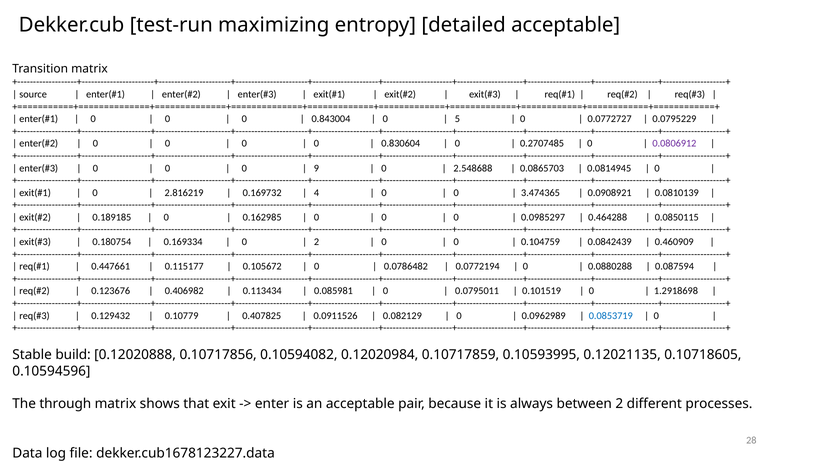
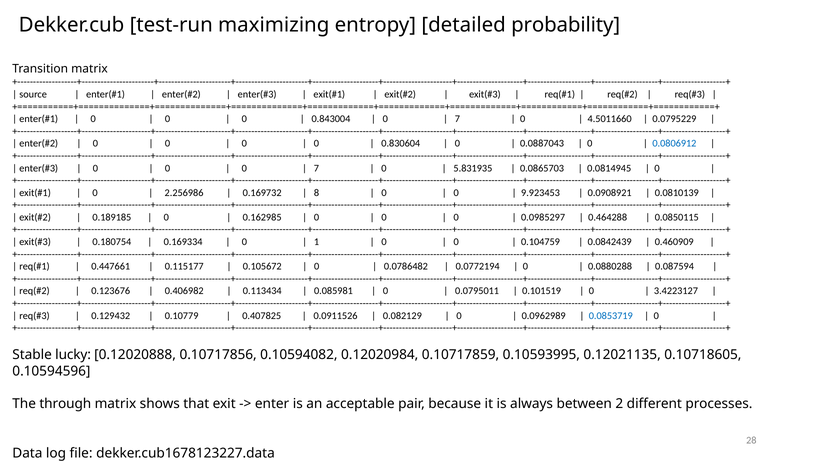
detailed acceptable: acceptable -> probability (566, 25)
5: 5 -> 7 (457, 119)
0.0772727: 0.0772727 -> 4.5011660 (610, 119)
0.2707485: 0.2707485 -> 0.0887043 (542, 143)
0.0806912 colour: purple -> blue (674, 143)
9: 9 -> 7 (316, 168)
2.548688: 2.548688 -> 5.831935 (473, 168)
2.816219: 2.816219 -> 2.256986 (184, 193)
4: 4 -> 8 (317, 193)
3.474365: 3.474365 -> 9.923453 (541, 193)
2: 2 -> 1 (317, 242)
1.2918698: 1.2918698 -> 3.4223127 (676, 291)
build: build -> lucky (73, 355)
